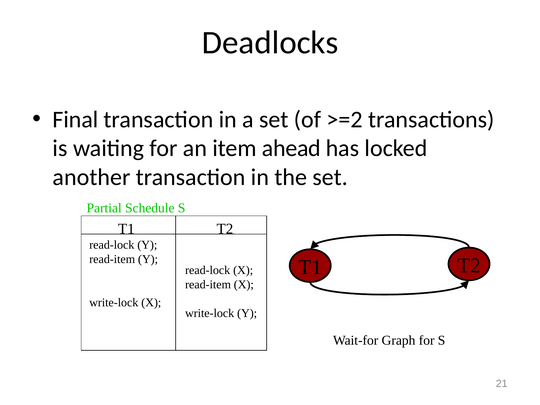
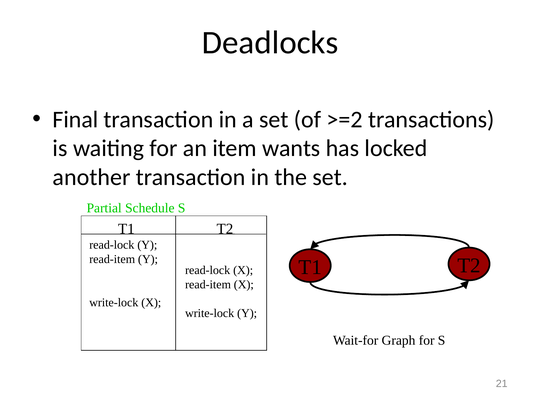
ahead: ahead -> wants (291, 148)
